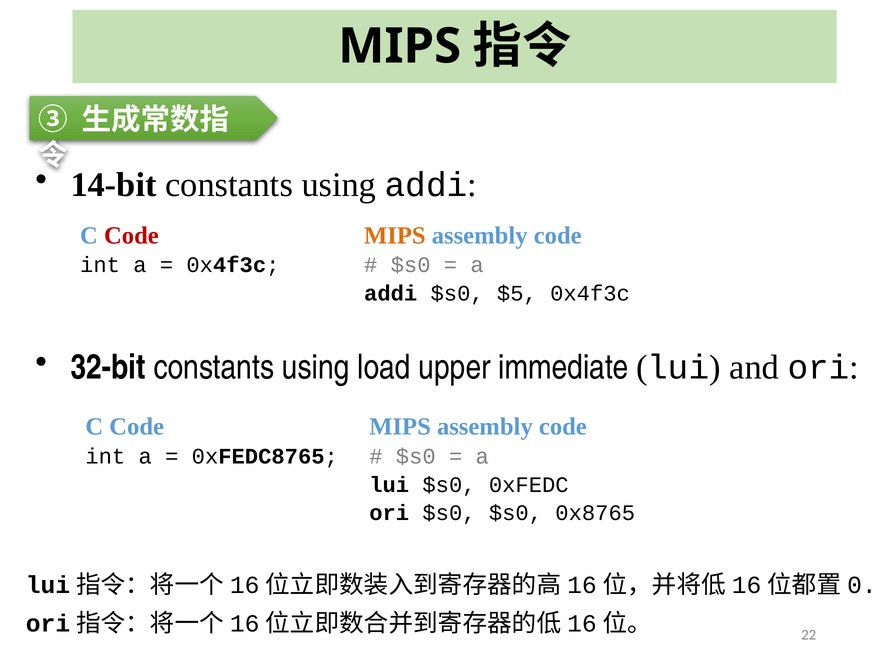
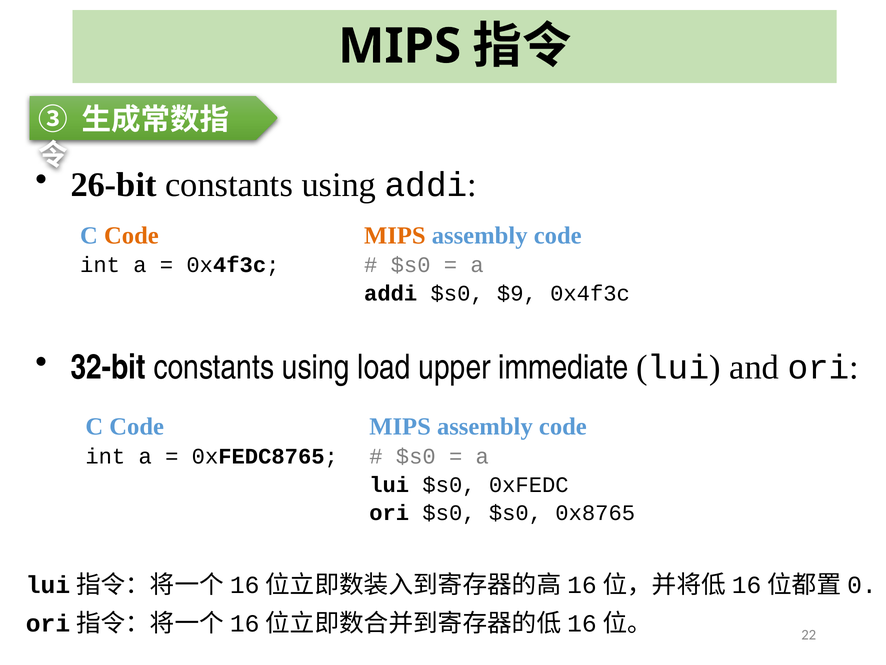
14-bit: 14-bit -> 26-bit (114, 185)
Code colour: red -> orange (131, 235)
$5: $5 -> $9 (517, 293)
